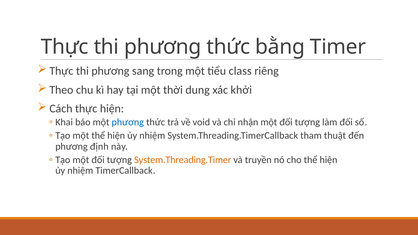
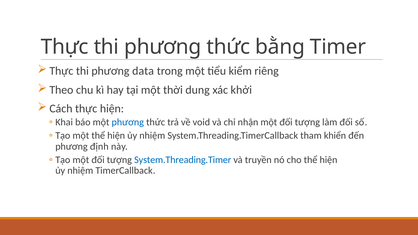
sang: sang -> data (143, 71)
class: class -> kiểm (240, 71)
thuật: thuật -> khiển (335, 136)
System.Threading.Timer colour: orange -> blue (183, 160)
